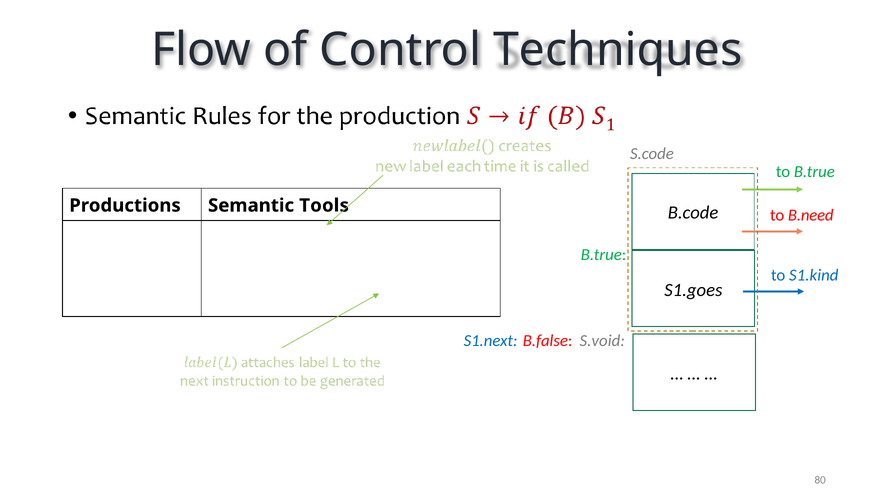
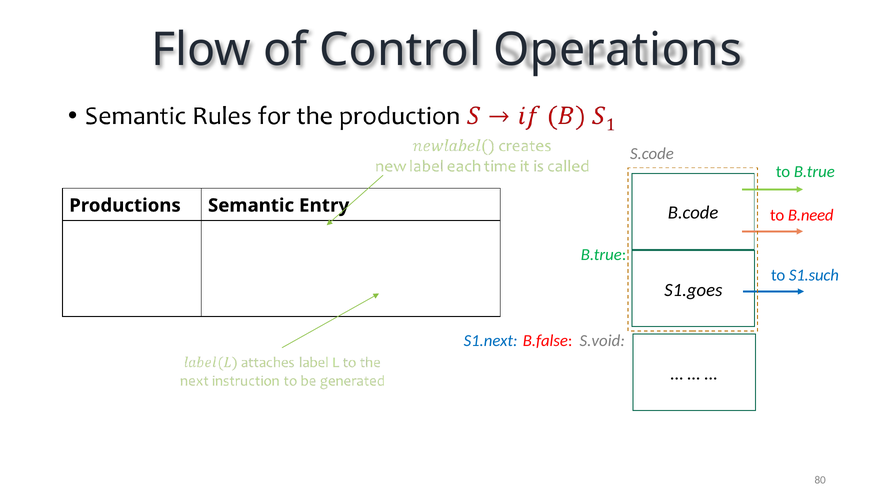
Techniques: Techniques -> Operations (617, 50)
Tools: Tools -> Entry (324, 205)
S1.kind: S1.kind -> S1.such (814, 275)
